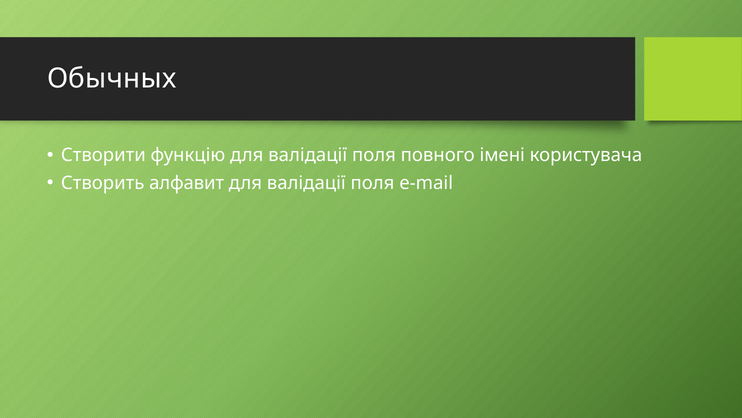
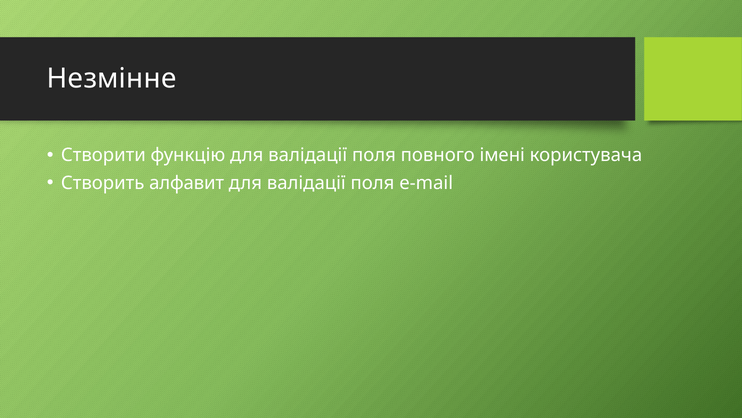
Обычных: Обычных -> Незмінне (112, 79)
